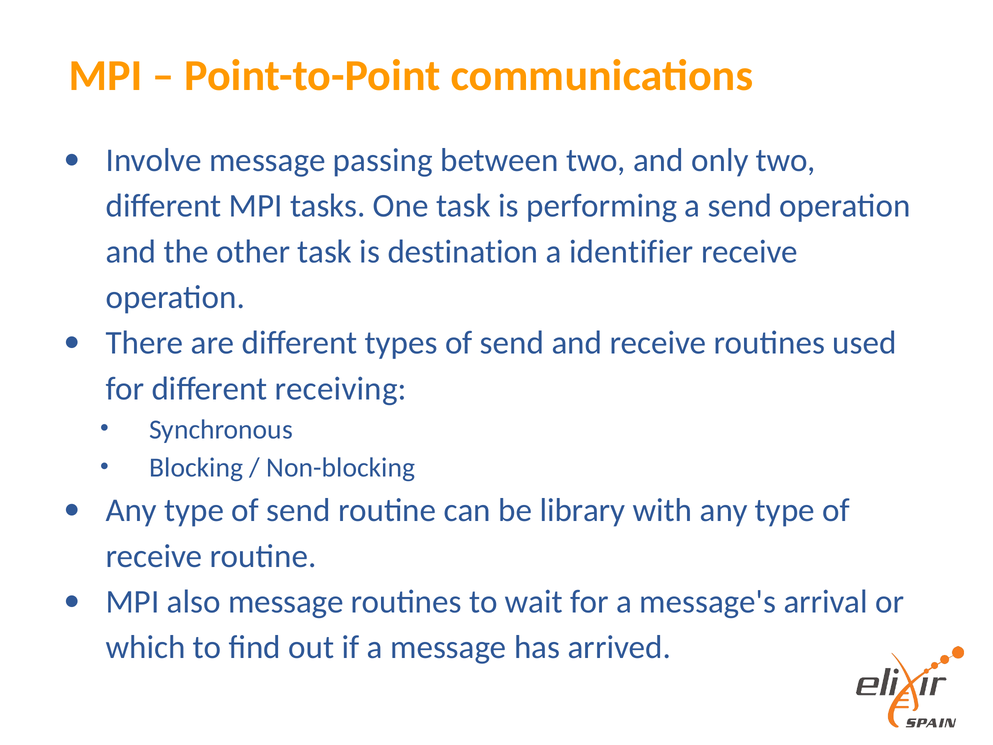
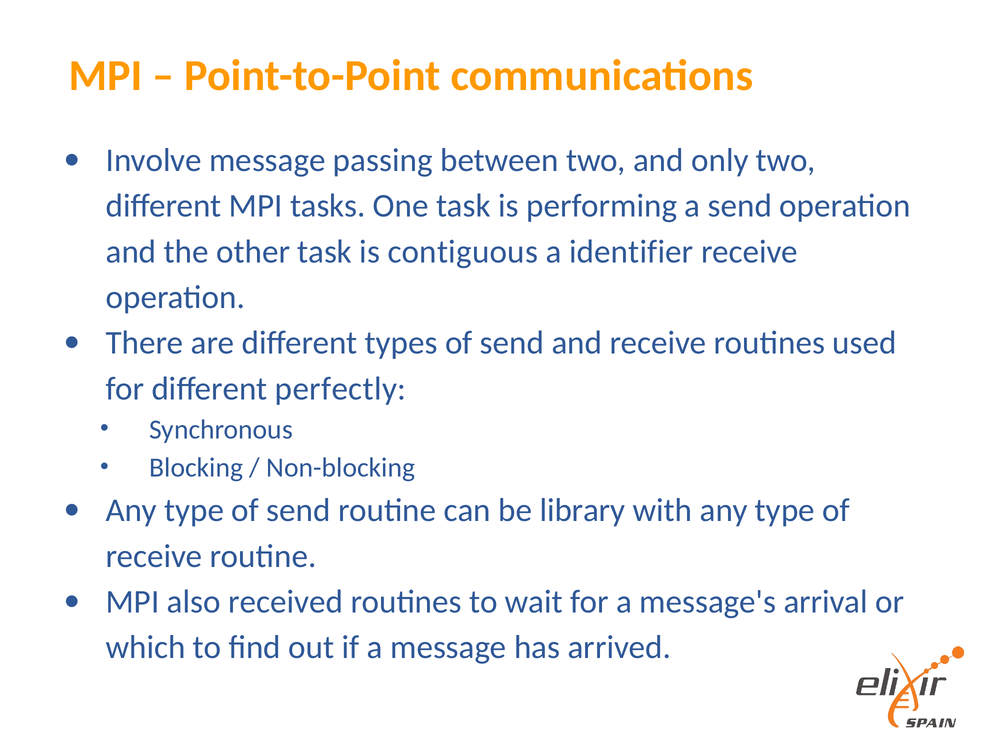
destination: destination -> contiguous (463, 252)
receiving: receiving -> perfectly (341, 389)
also message: message -> received (286, 602)
